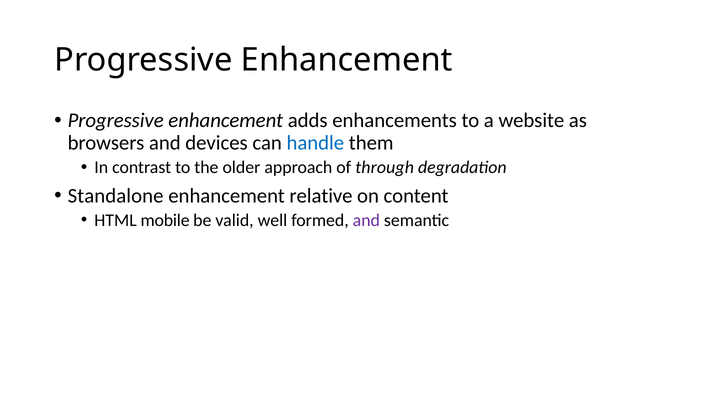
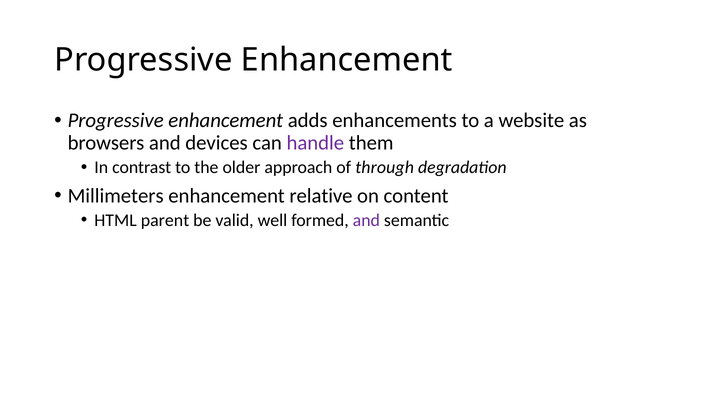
handle colour: blue -> purple (315, 143)
Standalone: Standalone -> Millimeters (116, 195)
mobile: mobile -> parent (165, 220)
